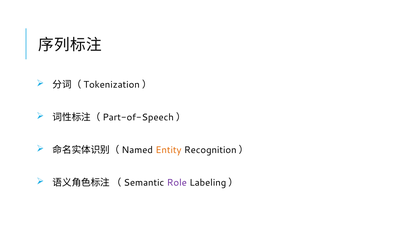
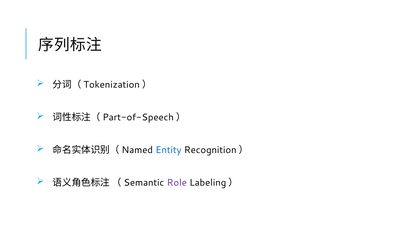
Entity colour: orange -> blue (168, 150)
